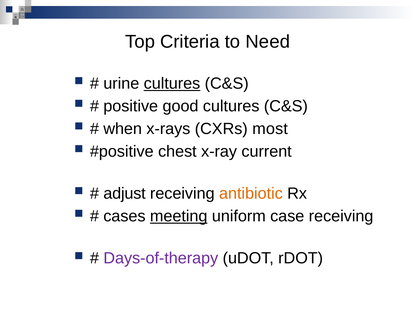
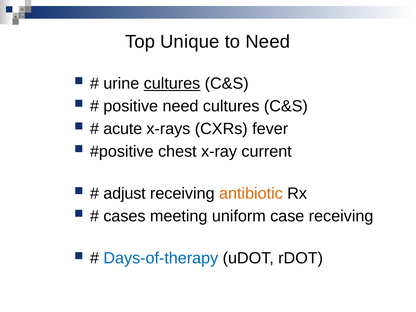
Criteria: Criteria -> Unique (190, 42)
positive good: good -> need (181, 106)
when: when -> acute (123, 129)
most: most -> fever (270, 129)
meeting underline: present -> none (179, 216)
Days-of-therapy colour: purple -> blue (161, 258)
